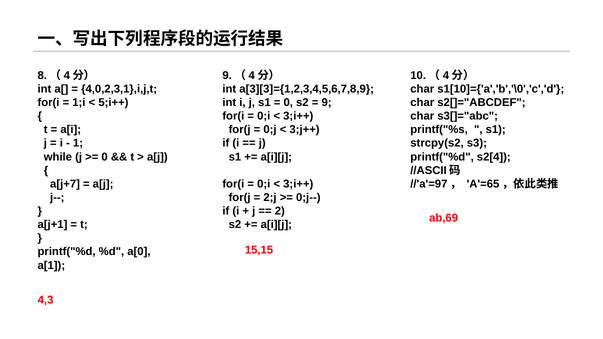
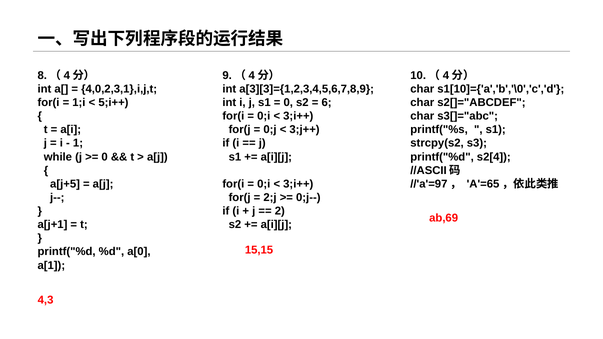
9: 9 -> 6 (327, 103)
a[j+7: a[j+7 -> a[j+5 (65, 184)
